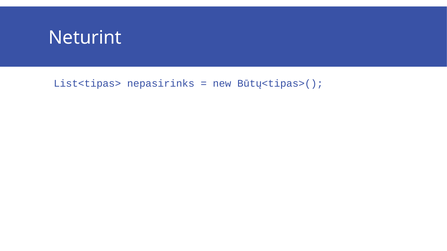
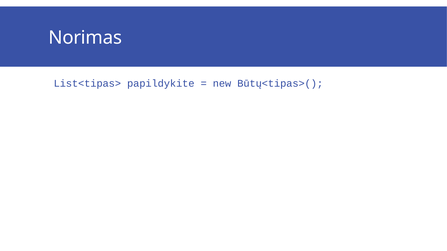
Neturint: Neturint -> Norimas (85, 38)
nepasirinks: nepasirinks -> papildykite (161, 84)
